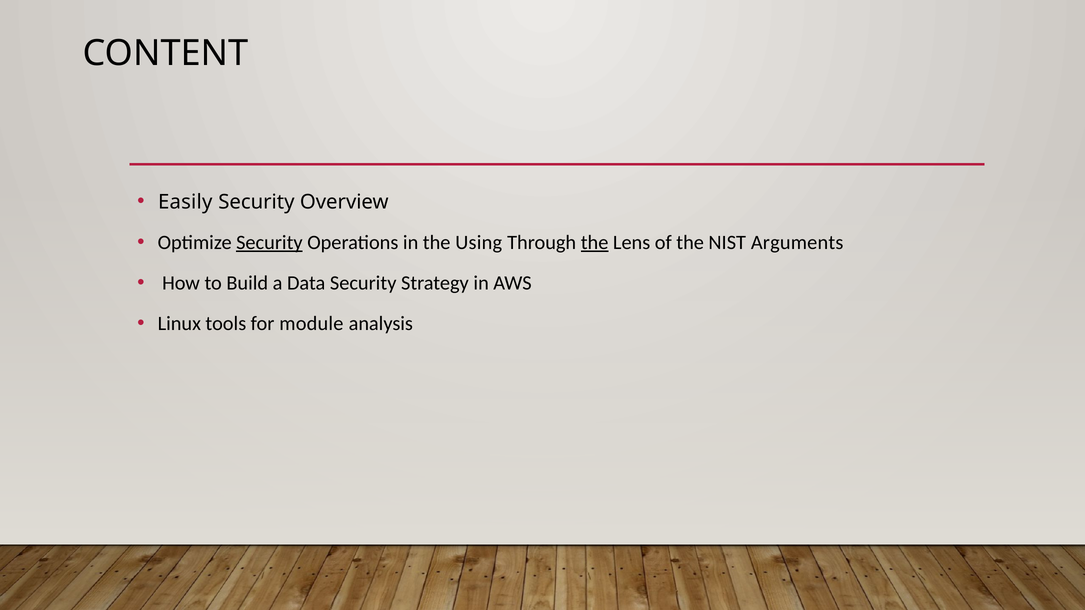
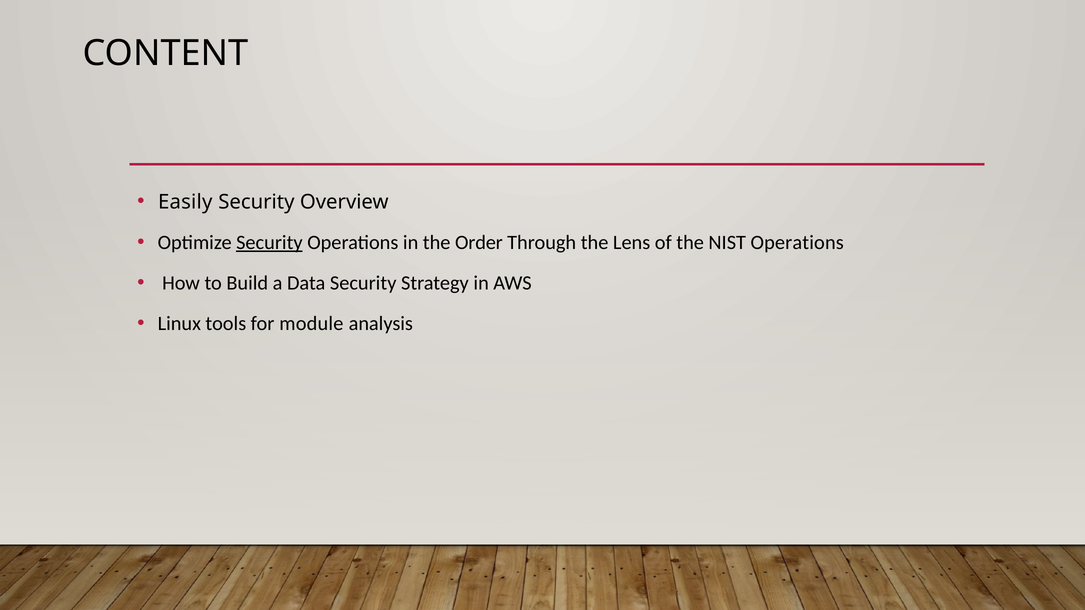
Using: Using -> Order (479, 243)
the underline: present -> none (595, 243)
NIST Arguments: Arguments -> Operations (797, 243)
